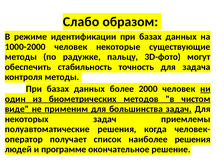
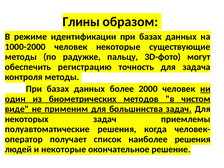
Слабо: Слабо -> Глины (81, 22)
стабильность: стабильность -> регистрацию (85, 67)
и программе: программе -> некоторые (64, 149)
